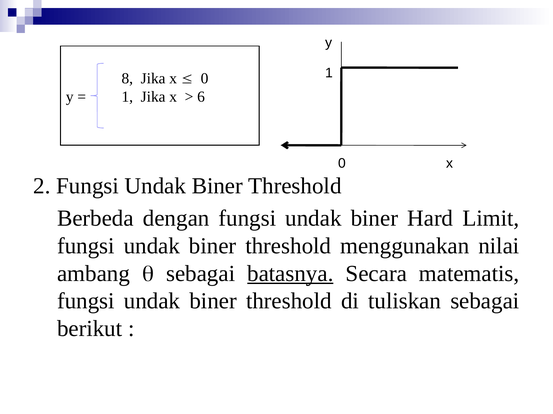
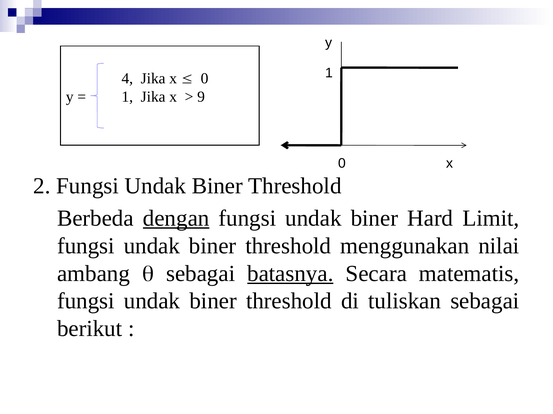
8: 8 -> 4 (127, 78)
6: 6 -> 9 (201, 97)
dengan underline: none -> present (176, 219)
